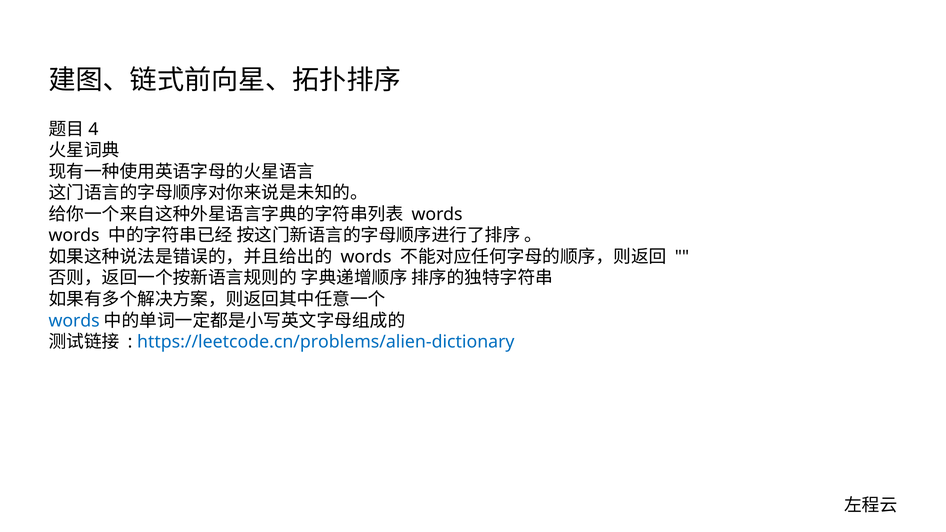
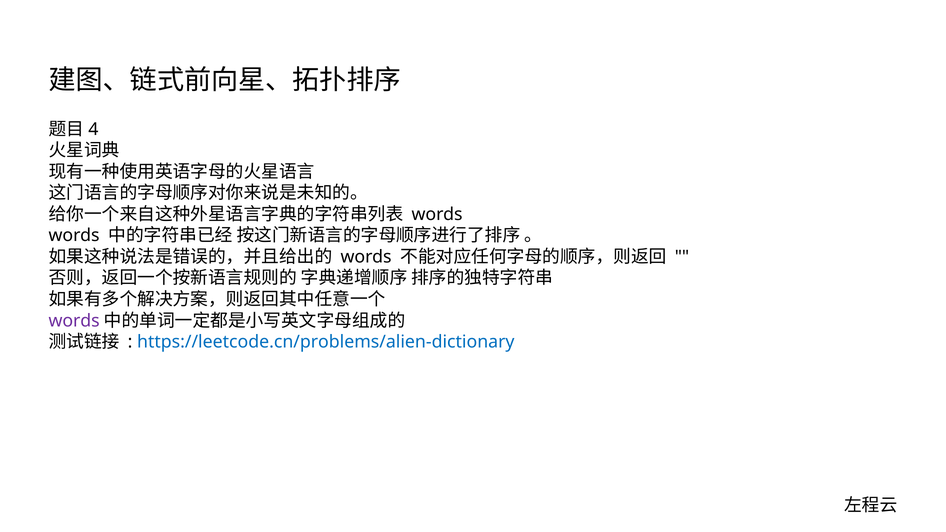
words colour: blue -> purple (74, 321)
